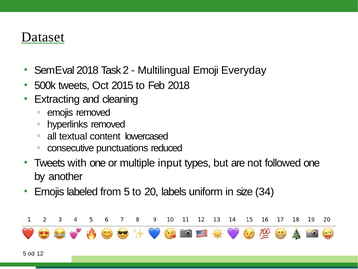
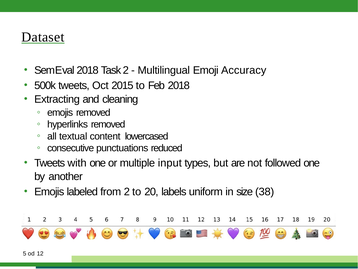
Everyday: Everyday -> Accuracy (244, 70)
from 5: 5 -> 2 (127, 192)
34: 34 -> 38 (265, 192)
